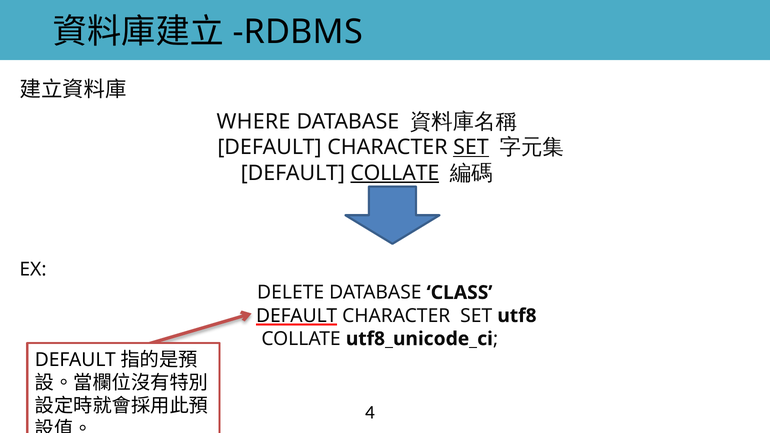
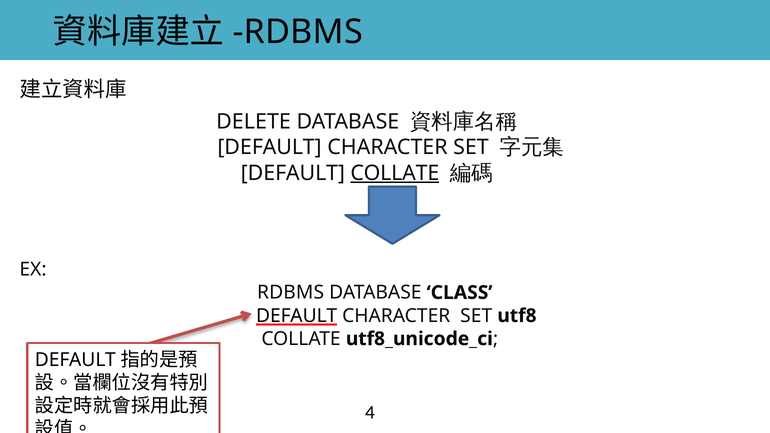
WHERE: WHERE -> DELETE (254, 122)
SET underline: present -> none (471, 147)
DELETE: DELETE -> RDBMS (291, 293)
